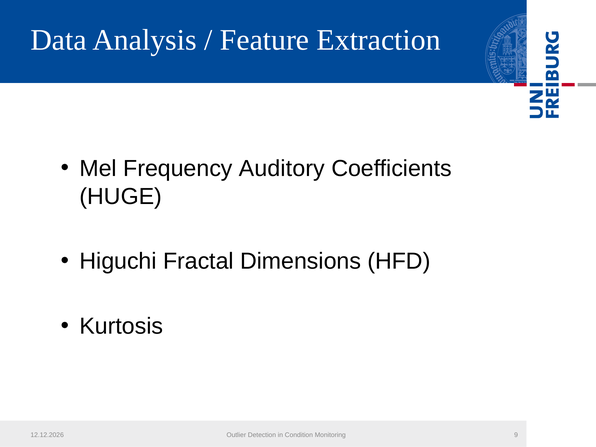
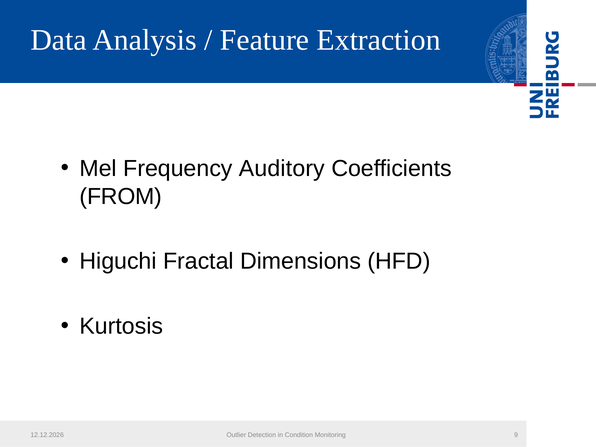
HUGE: HUGE -> FROM (121, 196)
